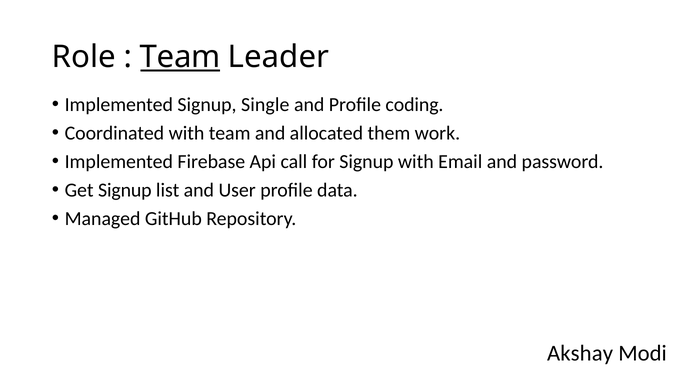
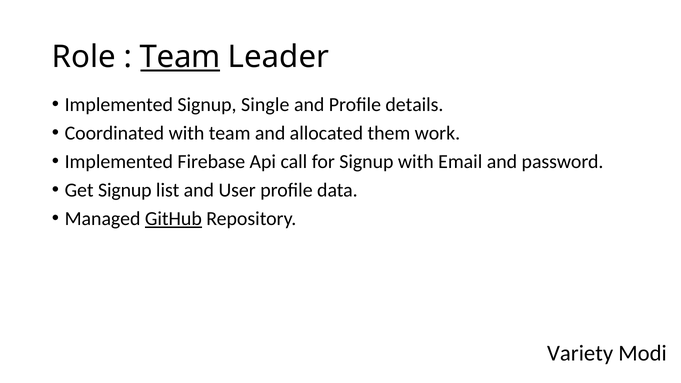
coding: coding -> details (414, 105)
GitHub underline: none -> present (173, 219)
Akshay: Akshay -> Variety (580, 353)
